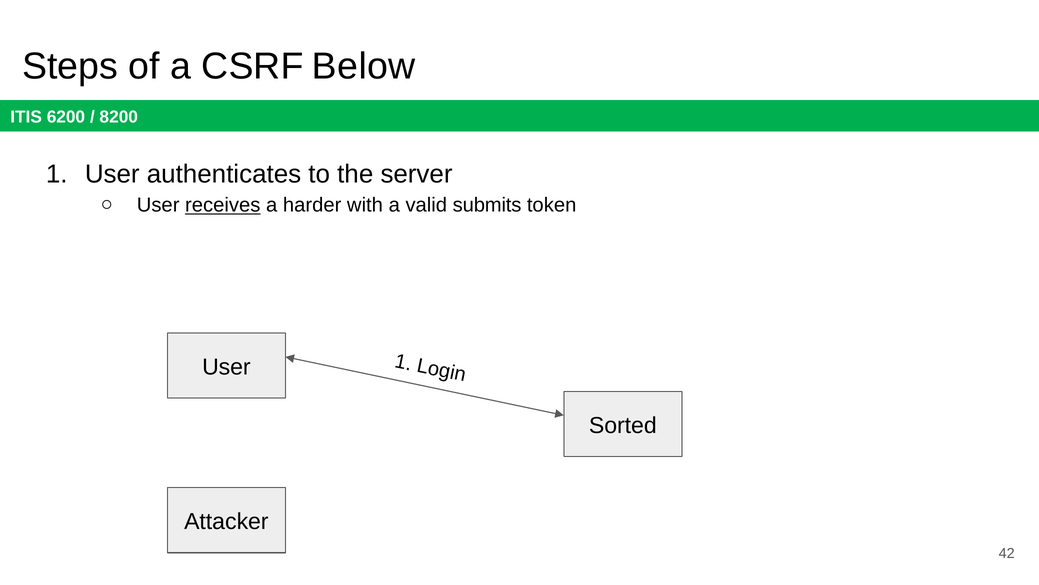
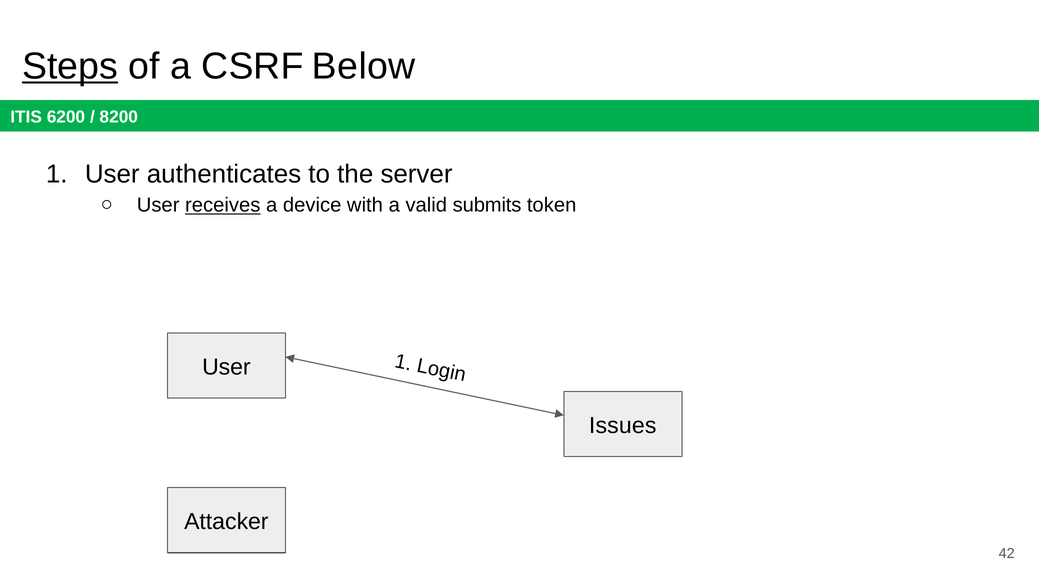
Steps underline: none -> present (70, 66)
harder: harder -> device (312, 205)
Sorted: Sorted -> Issues (623, 425)
